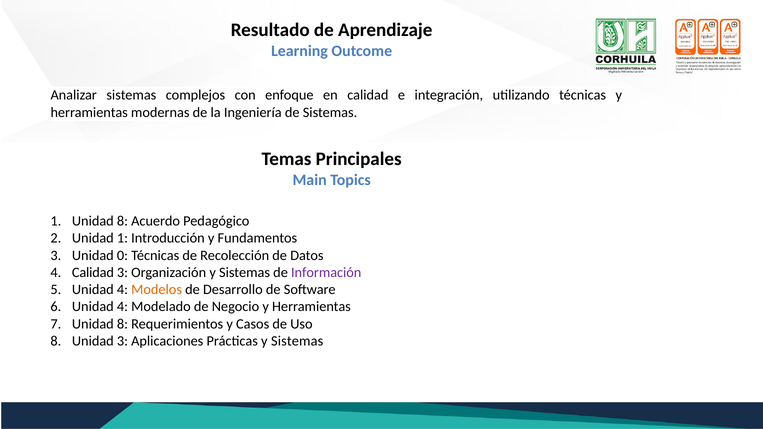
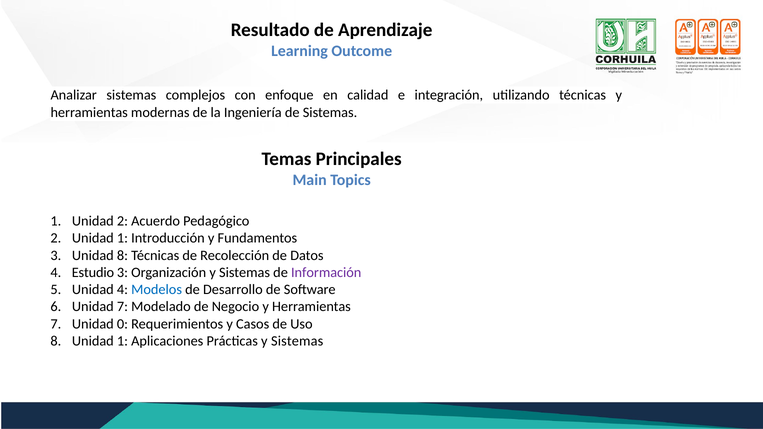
1 Unidad 8: 8 -> 2 (122, 221)
Unidad 0: 0 -> 8 (122, 255)
4 Calidad: Calidad -> Estudio (93, 273)
Modelos colour: orange -> blue (157, 290)
6 Unidad 4: 4 -> 7 (122, 307)
7 Unidad 8: 8 -> 0 (122, 324)
3: 3 -> 1 (122, 341)
